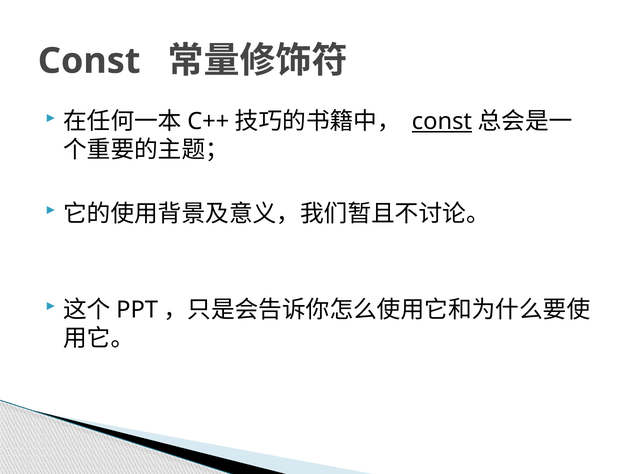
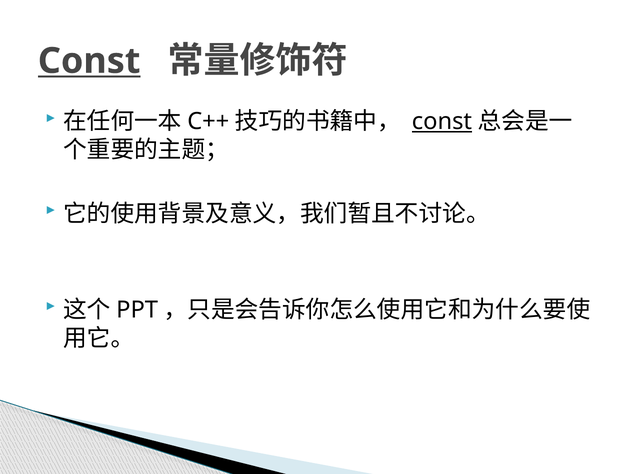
Const underline: none -> present (89, 61)
